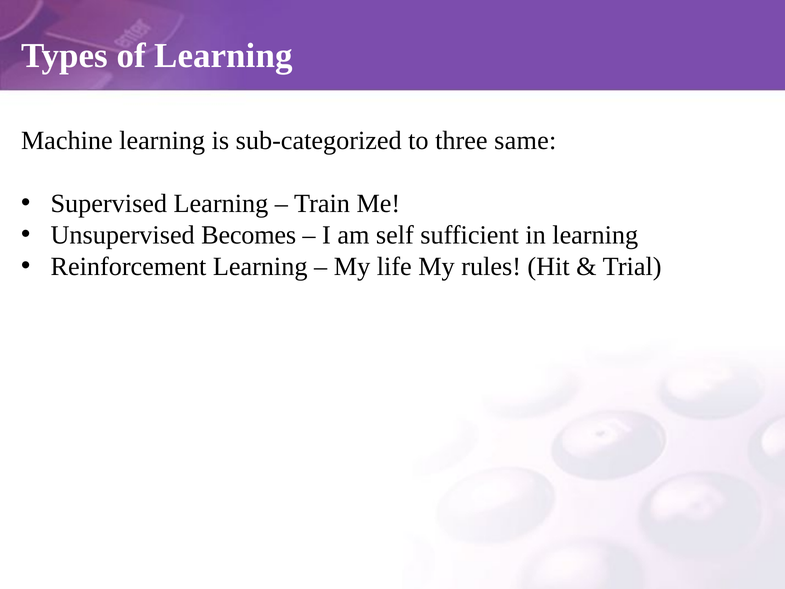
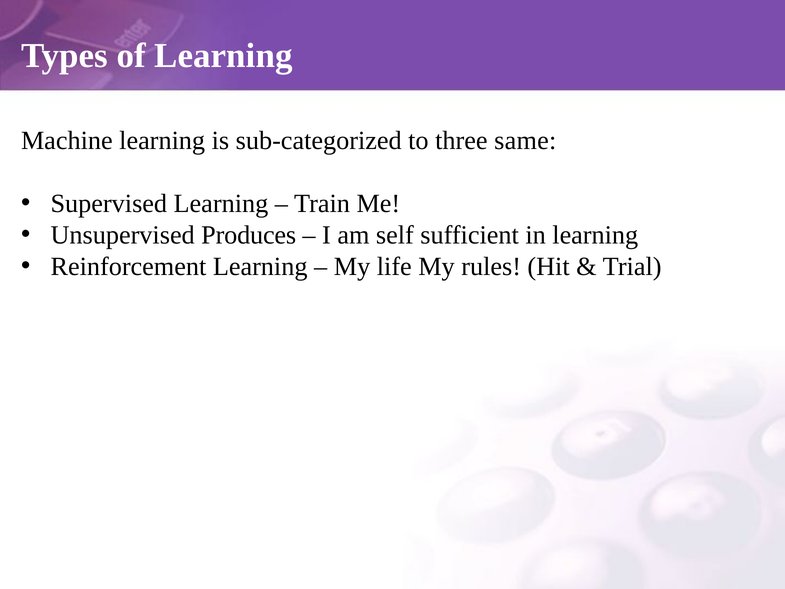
Becomes: Becomes -> Produces (249, 235)
